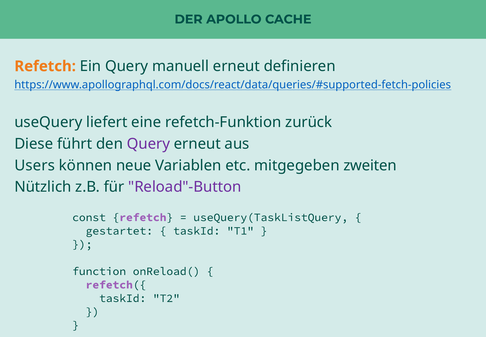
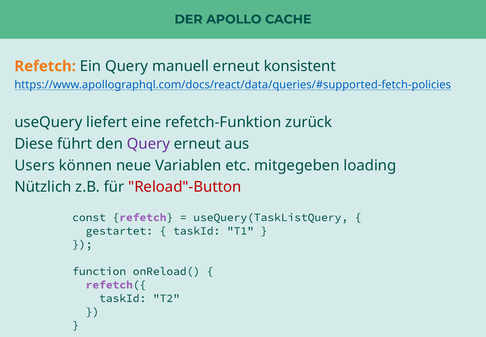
definieren: definieren -> konsistent (300, 66)
zweiten: zweiten -> loading (370, 165)
Reload"-Button colour: purple -> red (185, 187)
